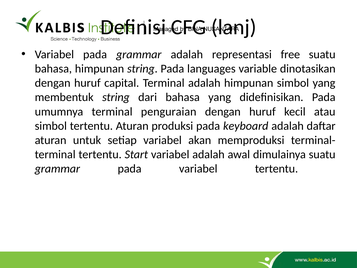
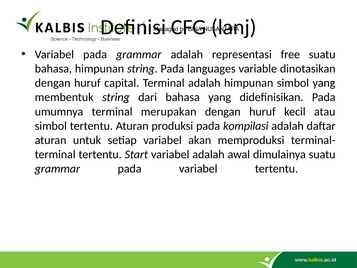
penguraian: penguraian -> merupakan (169, 111)
keyboard: keyboard -> kompilasi (246, 126)
